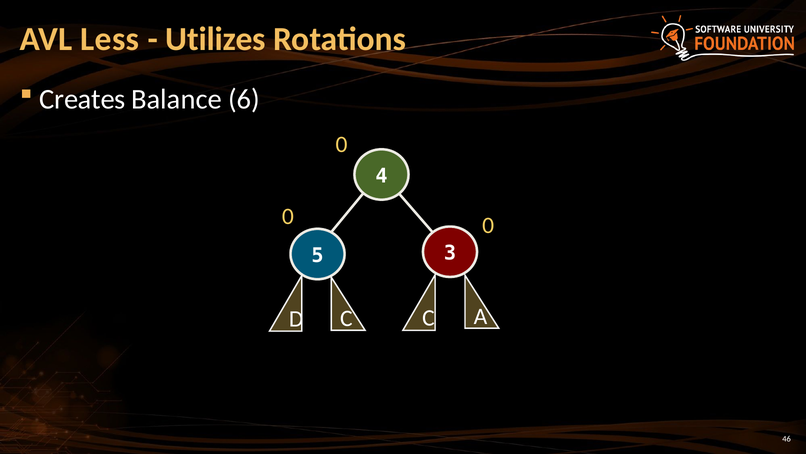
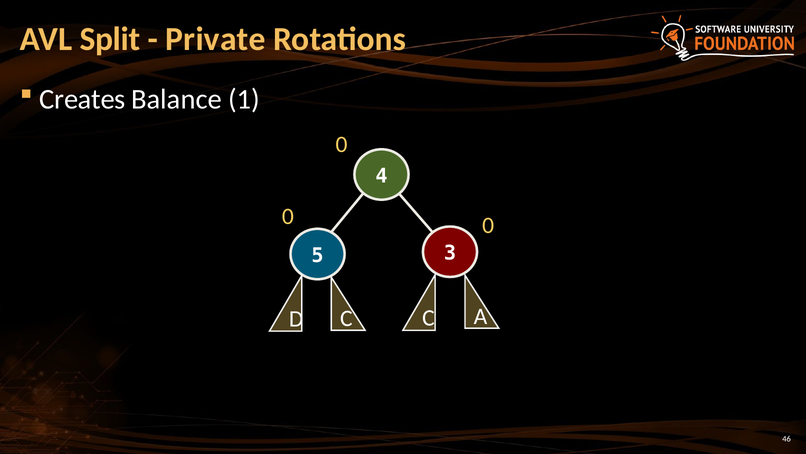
Less: Less -> Split (110, 39)
Utilizes: Utilizes -> Private (215, 39)
6: 6 -> 1 (244, 99)
